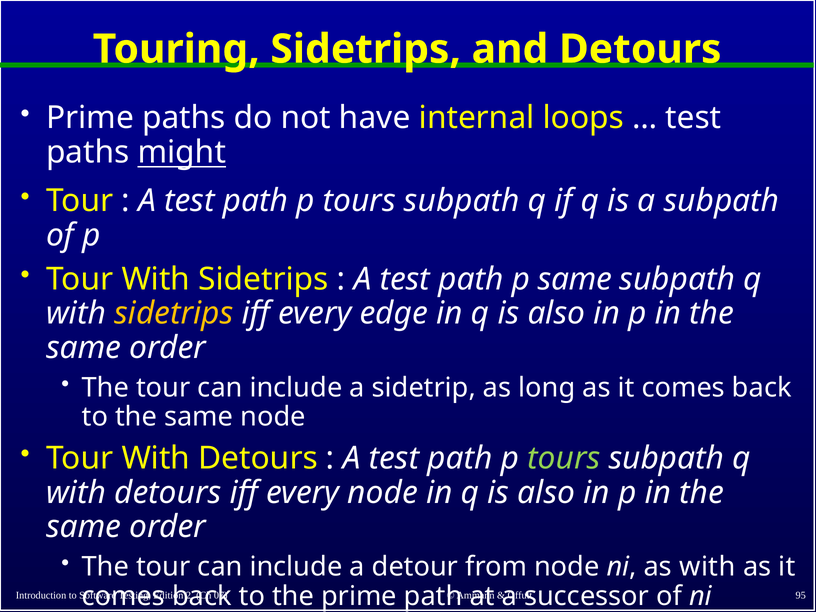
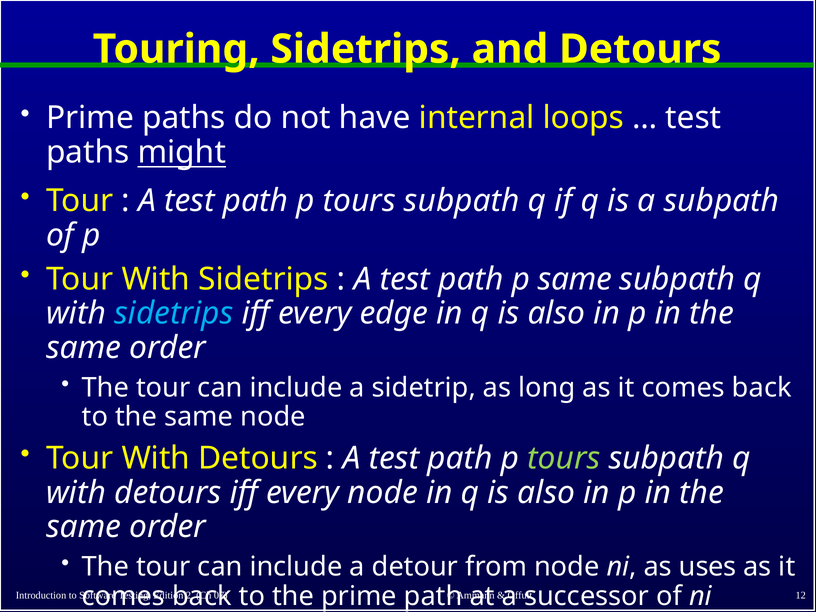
sidetrips colour: yellow -> light blue (174, 313)
as with: with -> uses (708, 567)
95: 95 -> 12 (801, 595)
